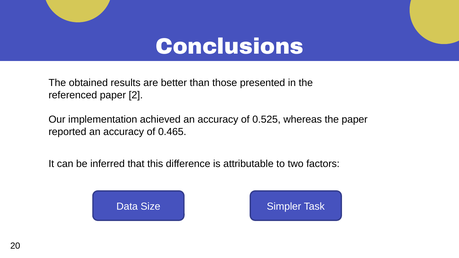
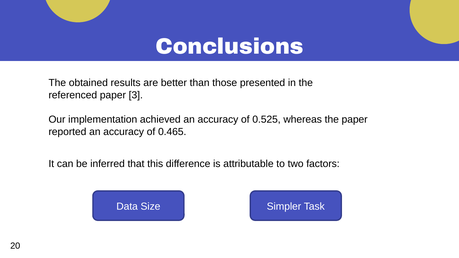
2: 2 -> 3 (136, 95)
